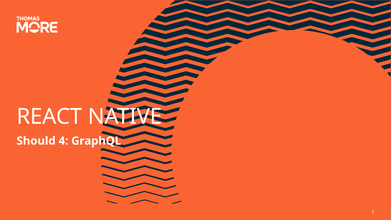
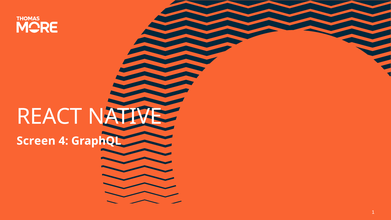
Should: Should -> Screen (36, 141)
